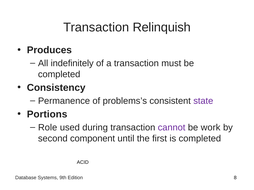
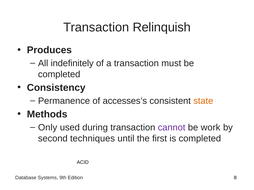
problems’s: problems’s -> accesses’s (125, 101)
state colour: purple -> orange (203, 101)
Portions: Portions -> Methods (47, 115)
Role: Role -> Only (48, 128)
component: component -> techniques (93, 139)
